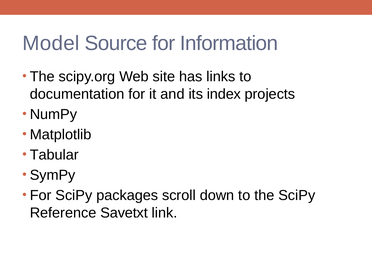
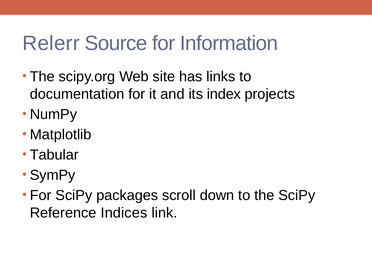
Model: Model -> Relerr (51, 43)
Savetxt: Savetxt -> Indices (124, 213)
